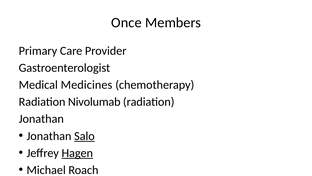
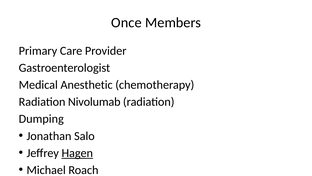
Medicines: Medicines -> Anesthetic (87, 85)
Jonathan: Jonathan -> Dumping (41, 119)
Salo underline: present -> none (84, 136)
